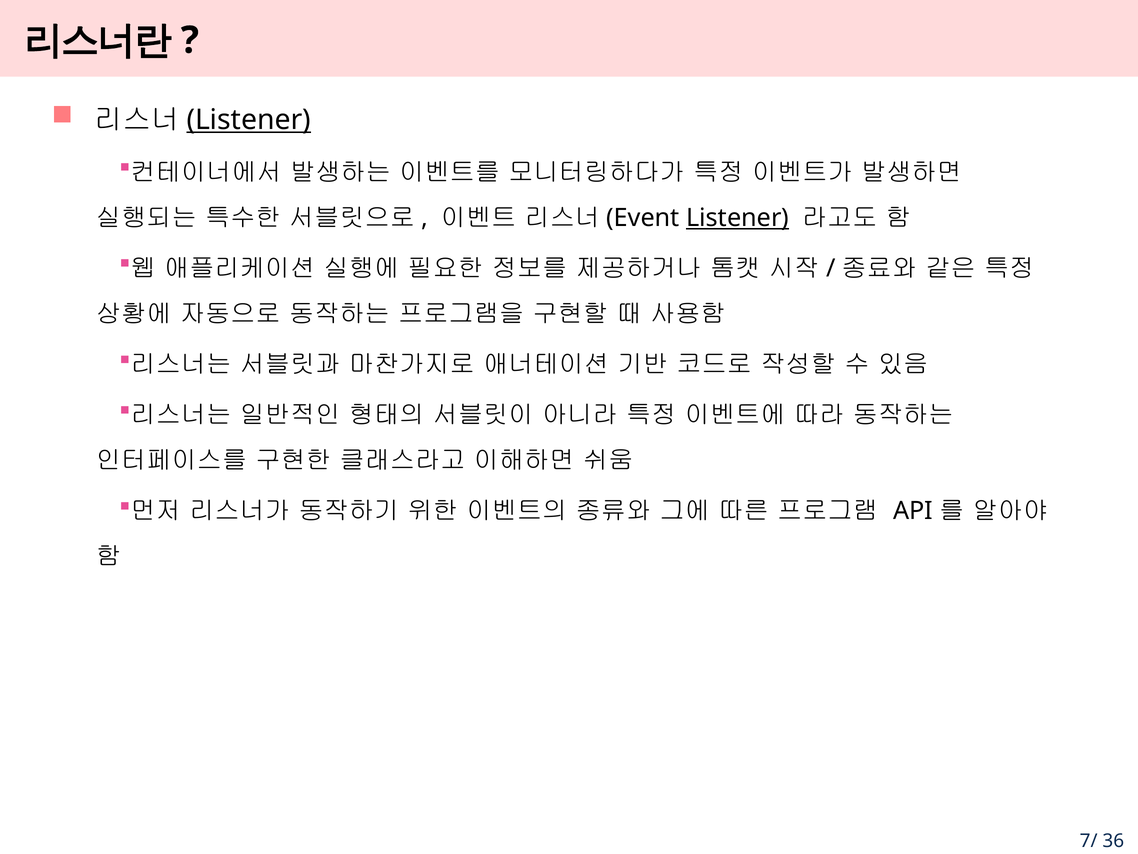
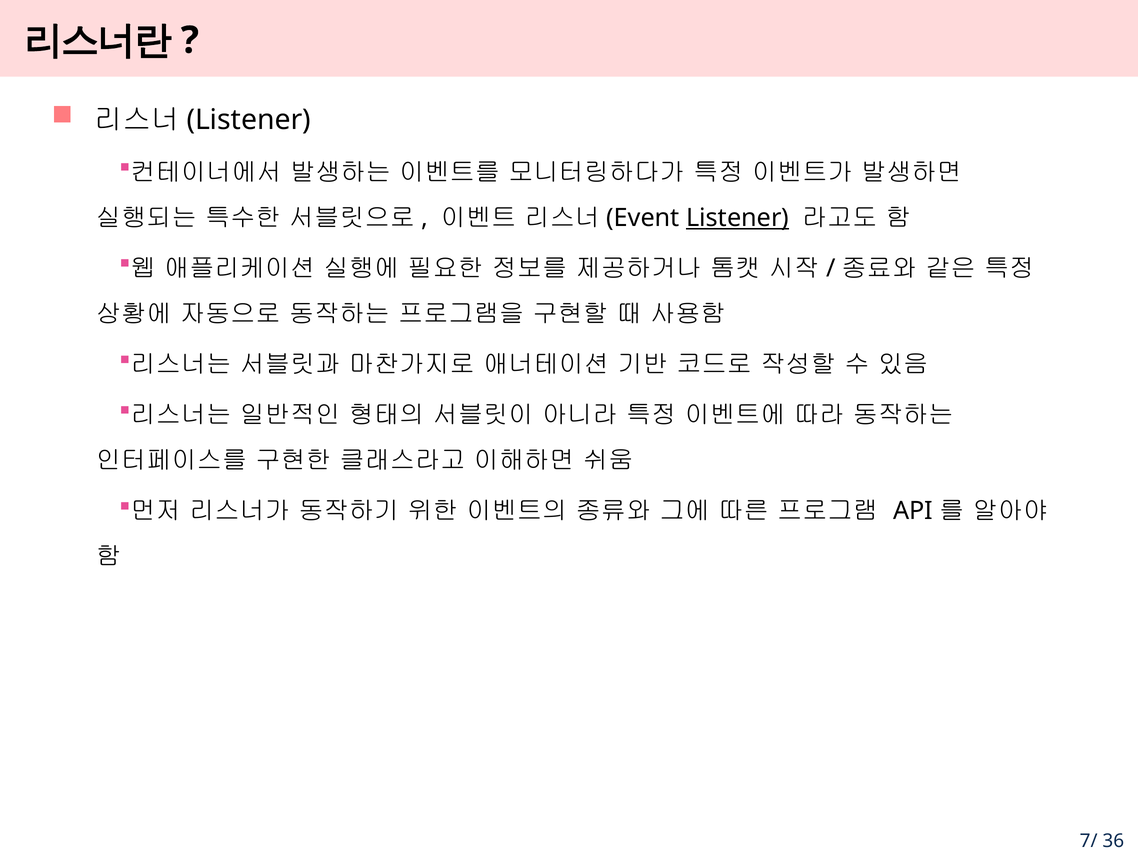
Listener underline: present -> none (249, 120)
